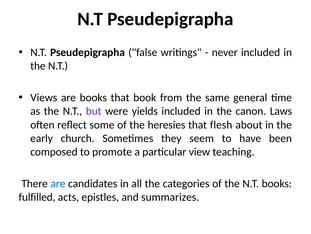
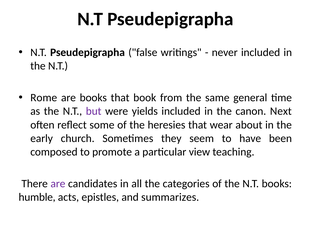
Views: Views -> Rome (44, 97)
Laws: Laws -> Next (281, 111)
flesh: flesh -> wear (221, 124)
are colour: blue -> purple (58, 183)
fulfilled: fulfilled -> humble (37, 197)
